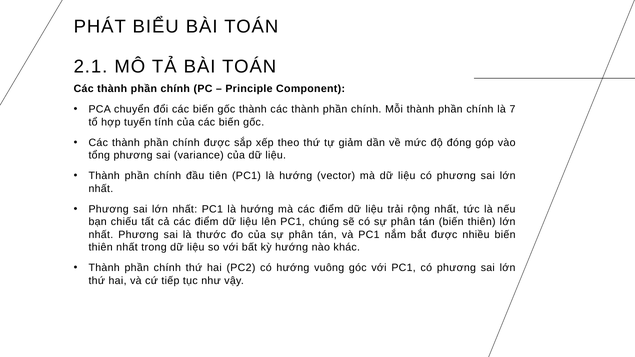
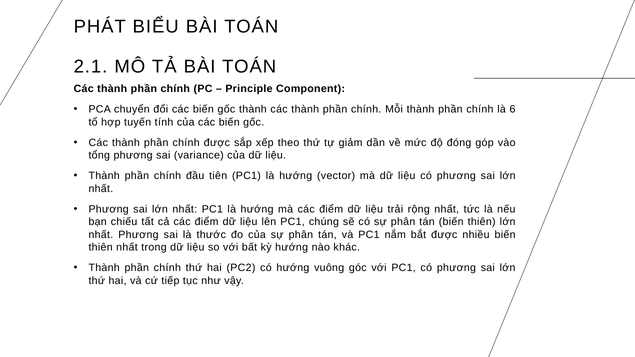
7: 7 -> 6 (513, 109)
